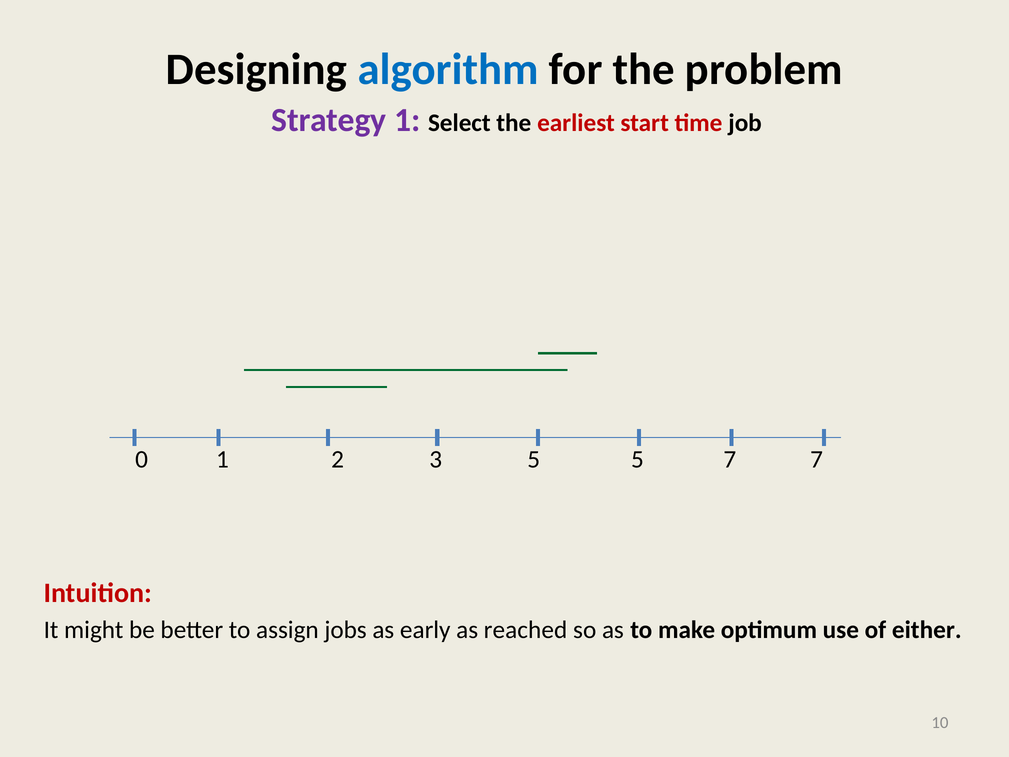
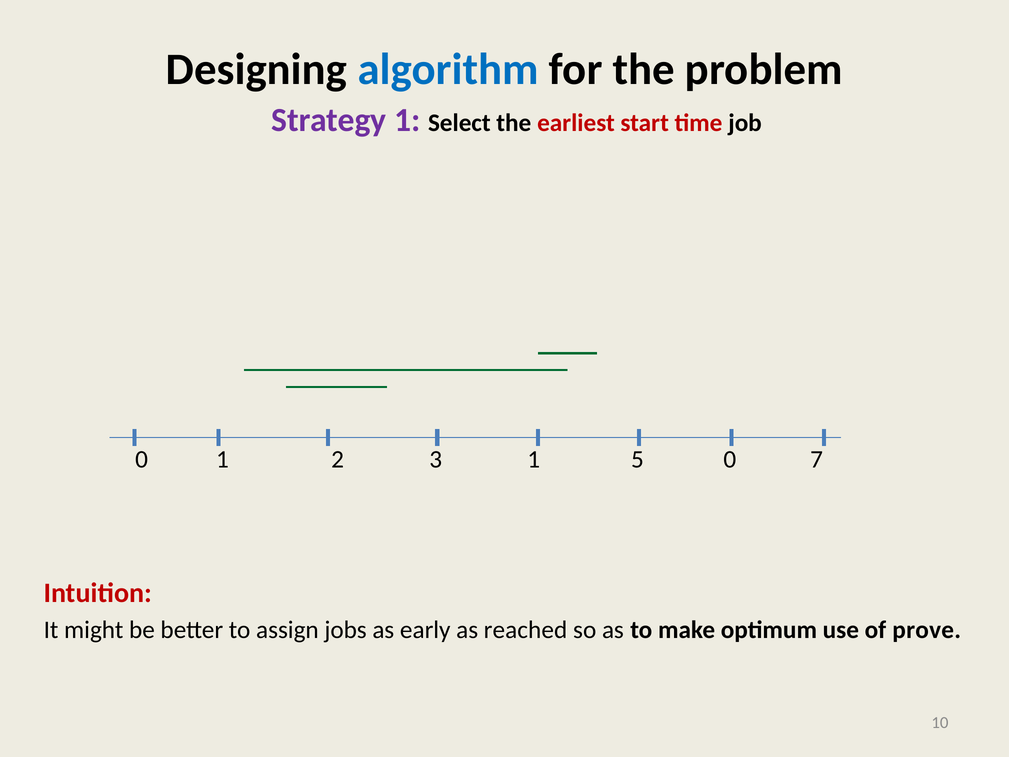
3 5: 5 -> 1 (534, 459)
5 7: 7 -> 0 (730, 459)
either: either -> prove (927, 630)
